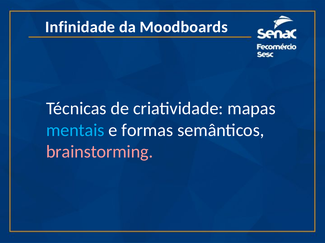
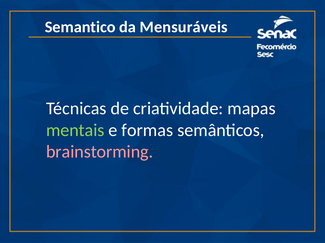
Infinidade: Infinidade -> Semantico (80, 27)
Moodboards: Moodboards -> Mensuráveis (184, 27)
mentais colour: light blue -> light green (75, 131)
